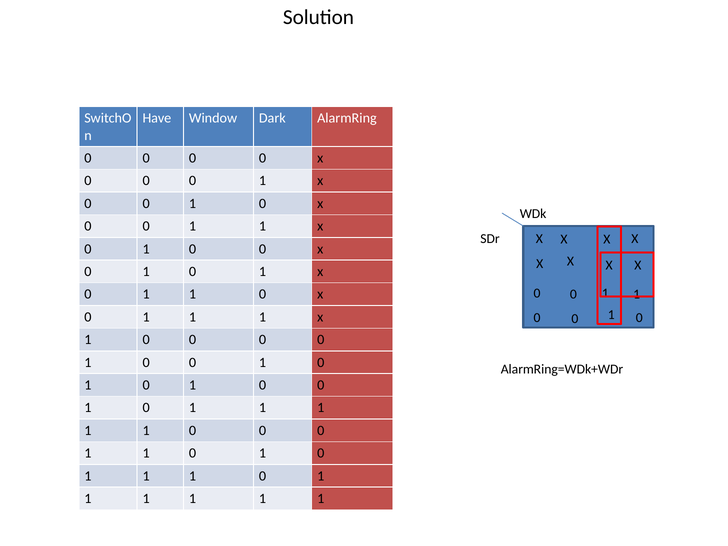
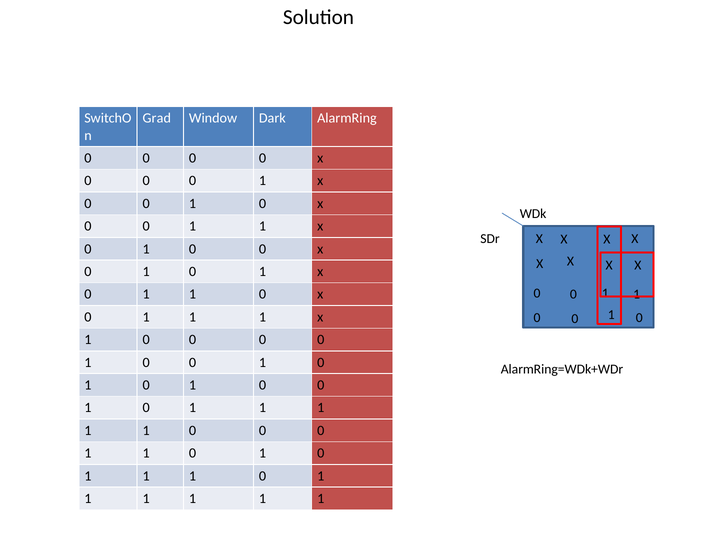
Have: Have -> Grad (157, 118)
